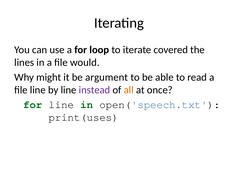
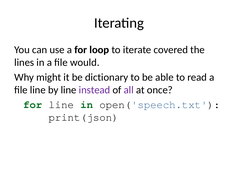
argument: argument -> dictionary (107, 77)
all colour: orange -> purple (129, 90)
print(uses: print(uses -> print(json (84, 118)
